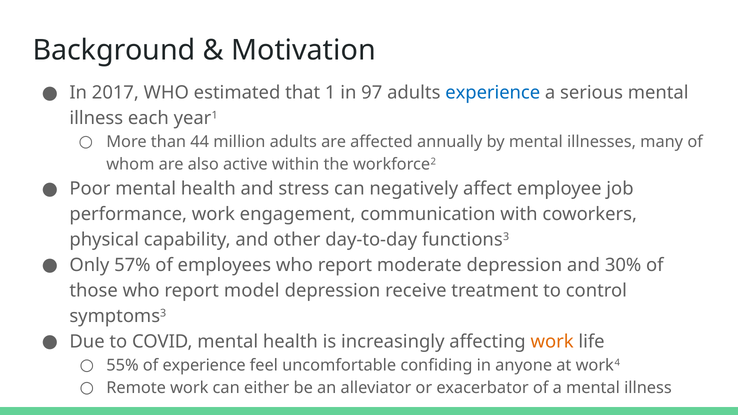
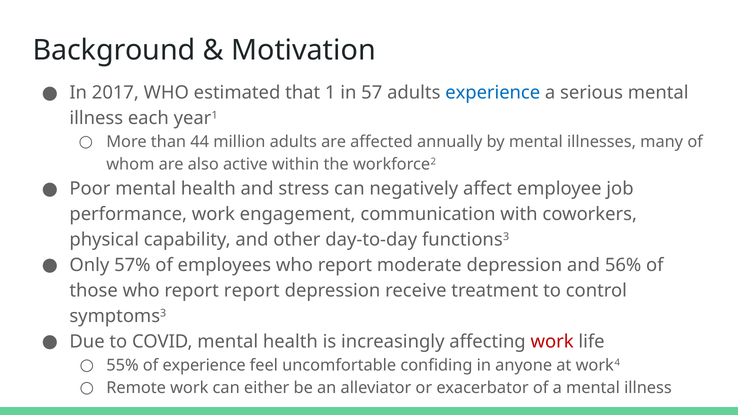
97: 97 -> 57 (372, 93)
30%: 30% -> 56% (623, 265)
report model: model -> report (252, 291)
work colour: orange -> red (552, 342)
